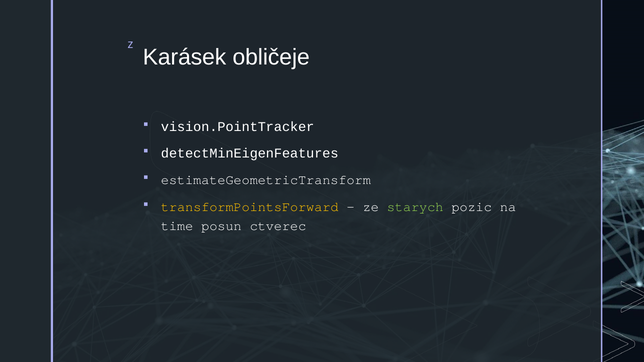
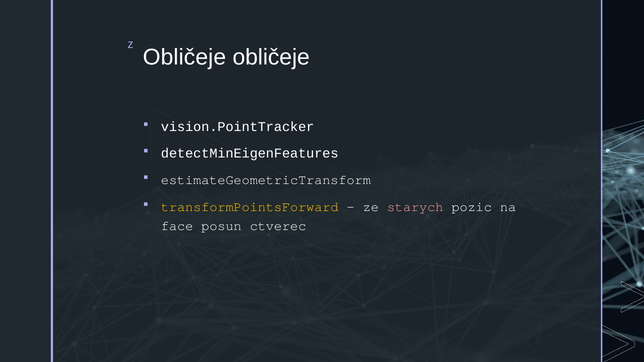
Karásek: Karásek -> Obličeje (184, 57)
starych colour: light green -> pink (415, 207)
time: time -> face (177, 226)
